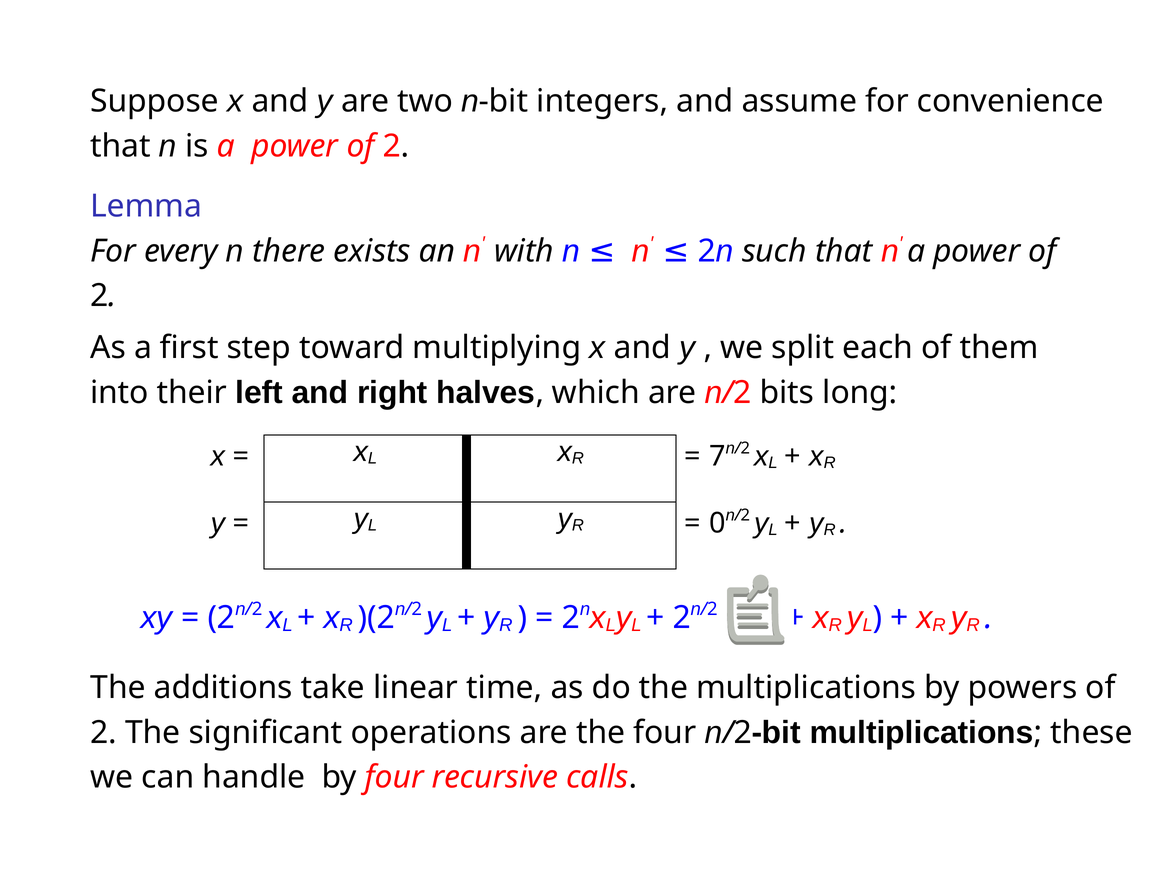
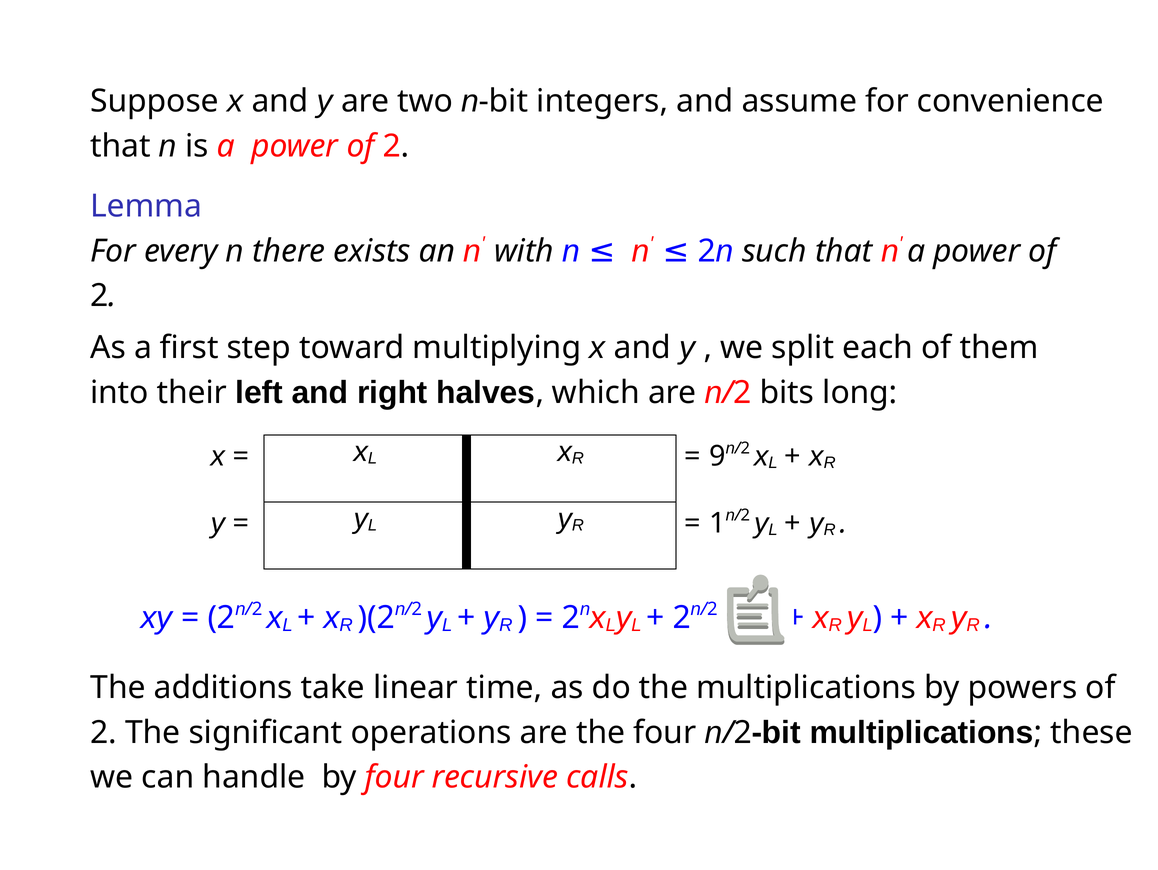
7: 7 -> 9 (718, 456)
0: 0 -> 1 (718, 523)
